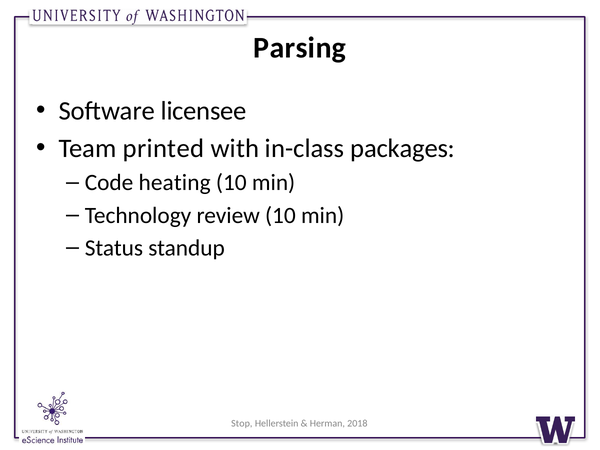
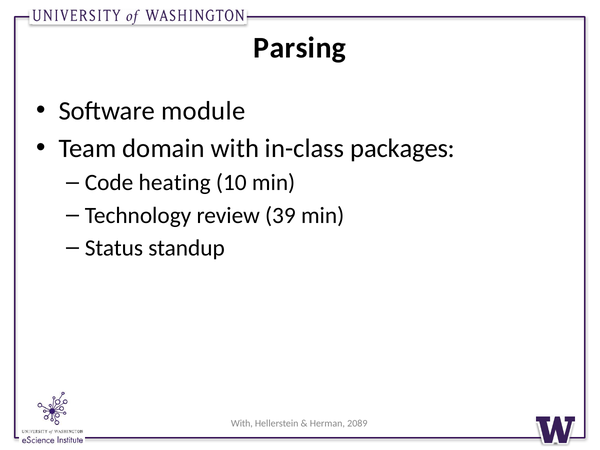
licensee: licensee -> module (203, 111)
printed: printed -> domain (164, 148)
review 10: 10 -> 39 (280, 215)
Stop: Stop -> With (242, 424)
2018: 2018 -> 2089 (357, 424)
